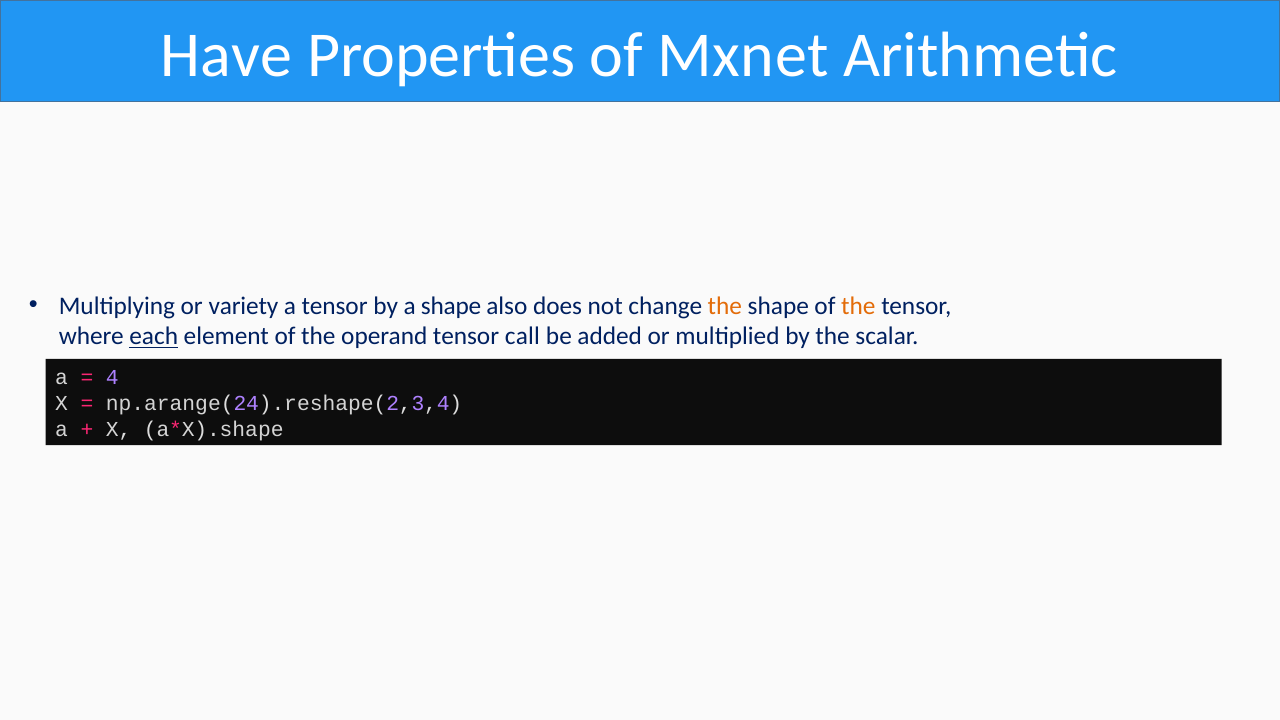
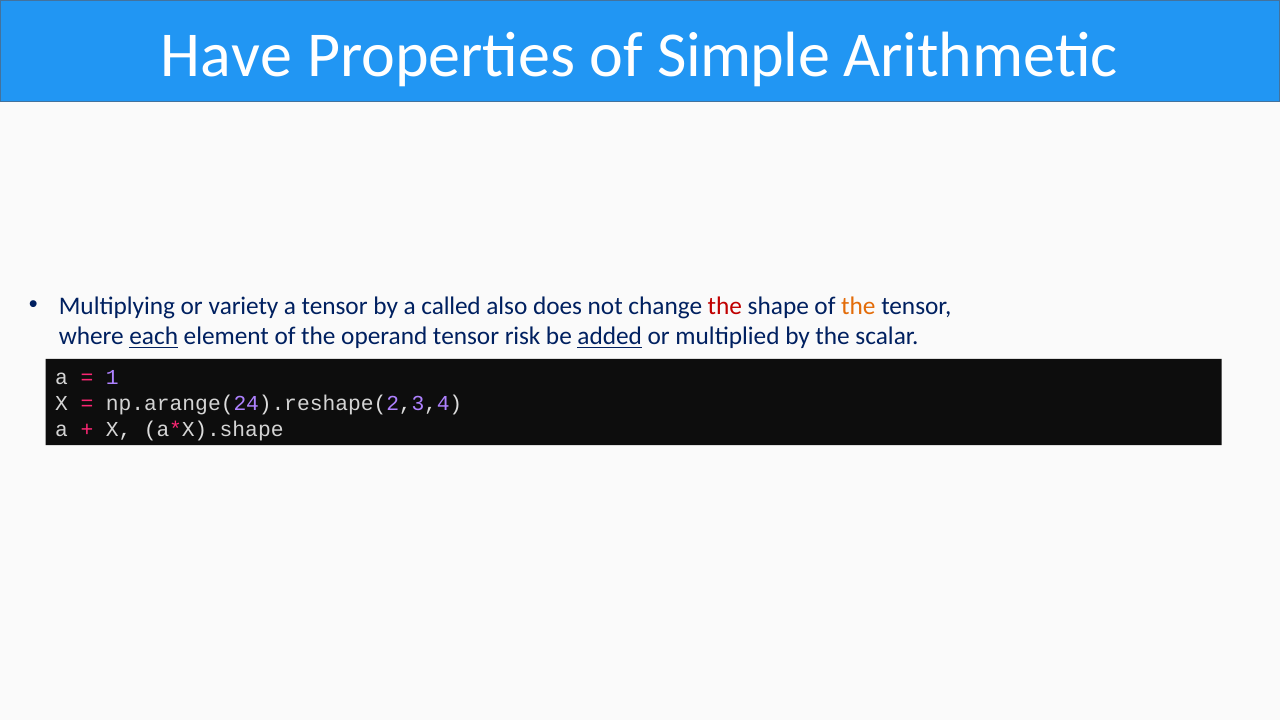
Mxnet: Mxnet -> Simple (744, 55)
a shape: shape -> called (451, 306)
the colour: orange -> red (725, 306)
call: call -> risk (523, 336)
added underline: none -> present (610, 336)
4: 4 -> 1 (112, 378)
